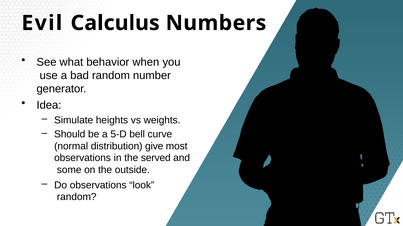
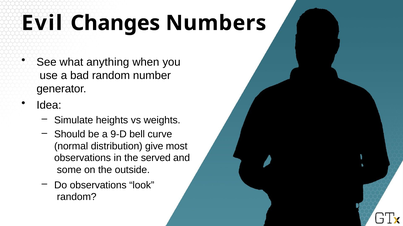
Calculus: Calculus -> Changes (115, 23)
behavior: behavior -> anything (108, 62)
5-D: 5-D -> 9-D (119, 135)
